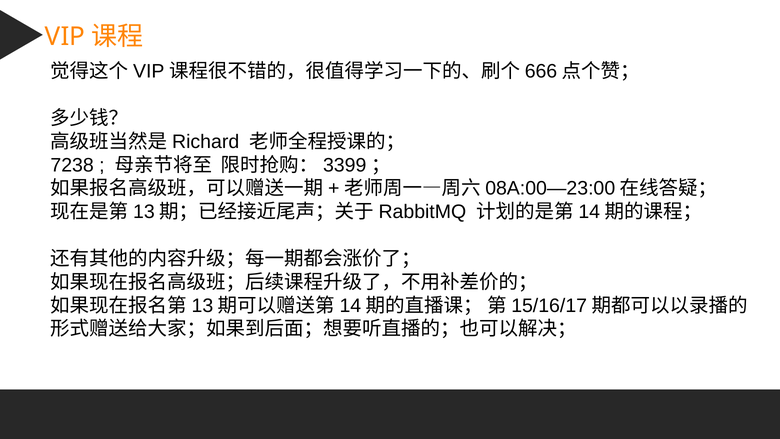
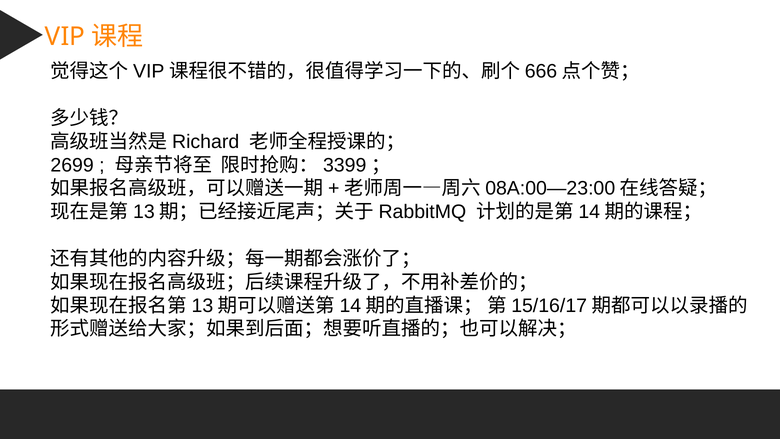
7238: 7238 -> 2699 (72, 165)
